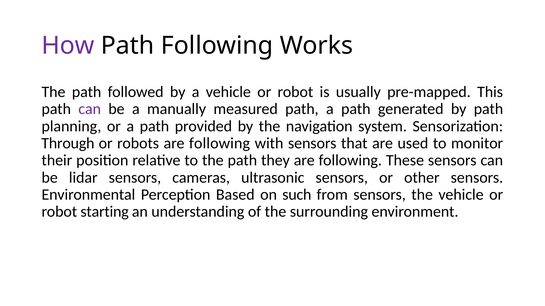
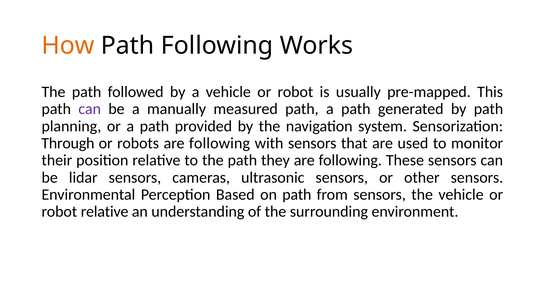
How colour: purple -> orange (68, 46)
on such: such -> path (297, 195)
robot starting: starting -> relative (105, 212)
